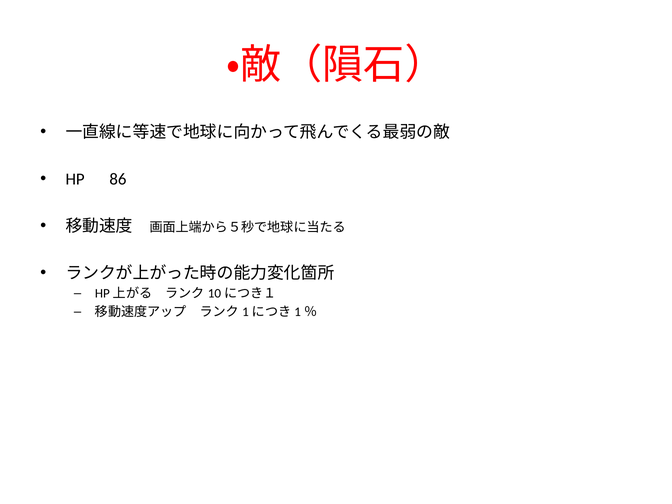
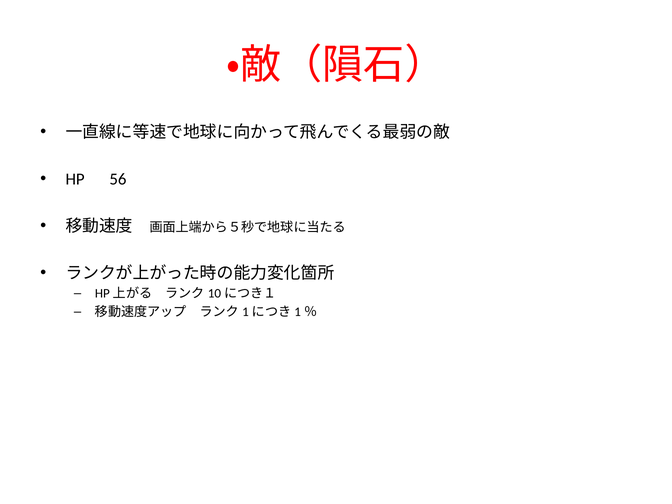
86: 86 -> 56 (118, 179)
